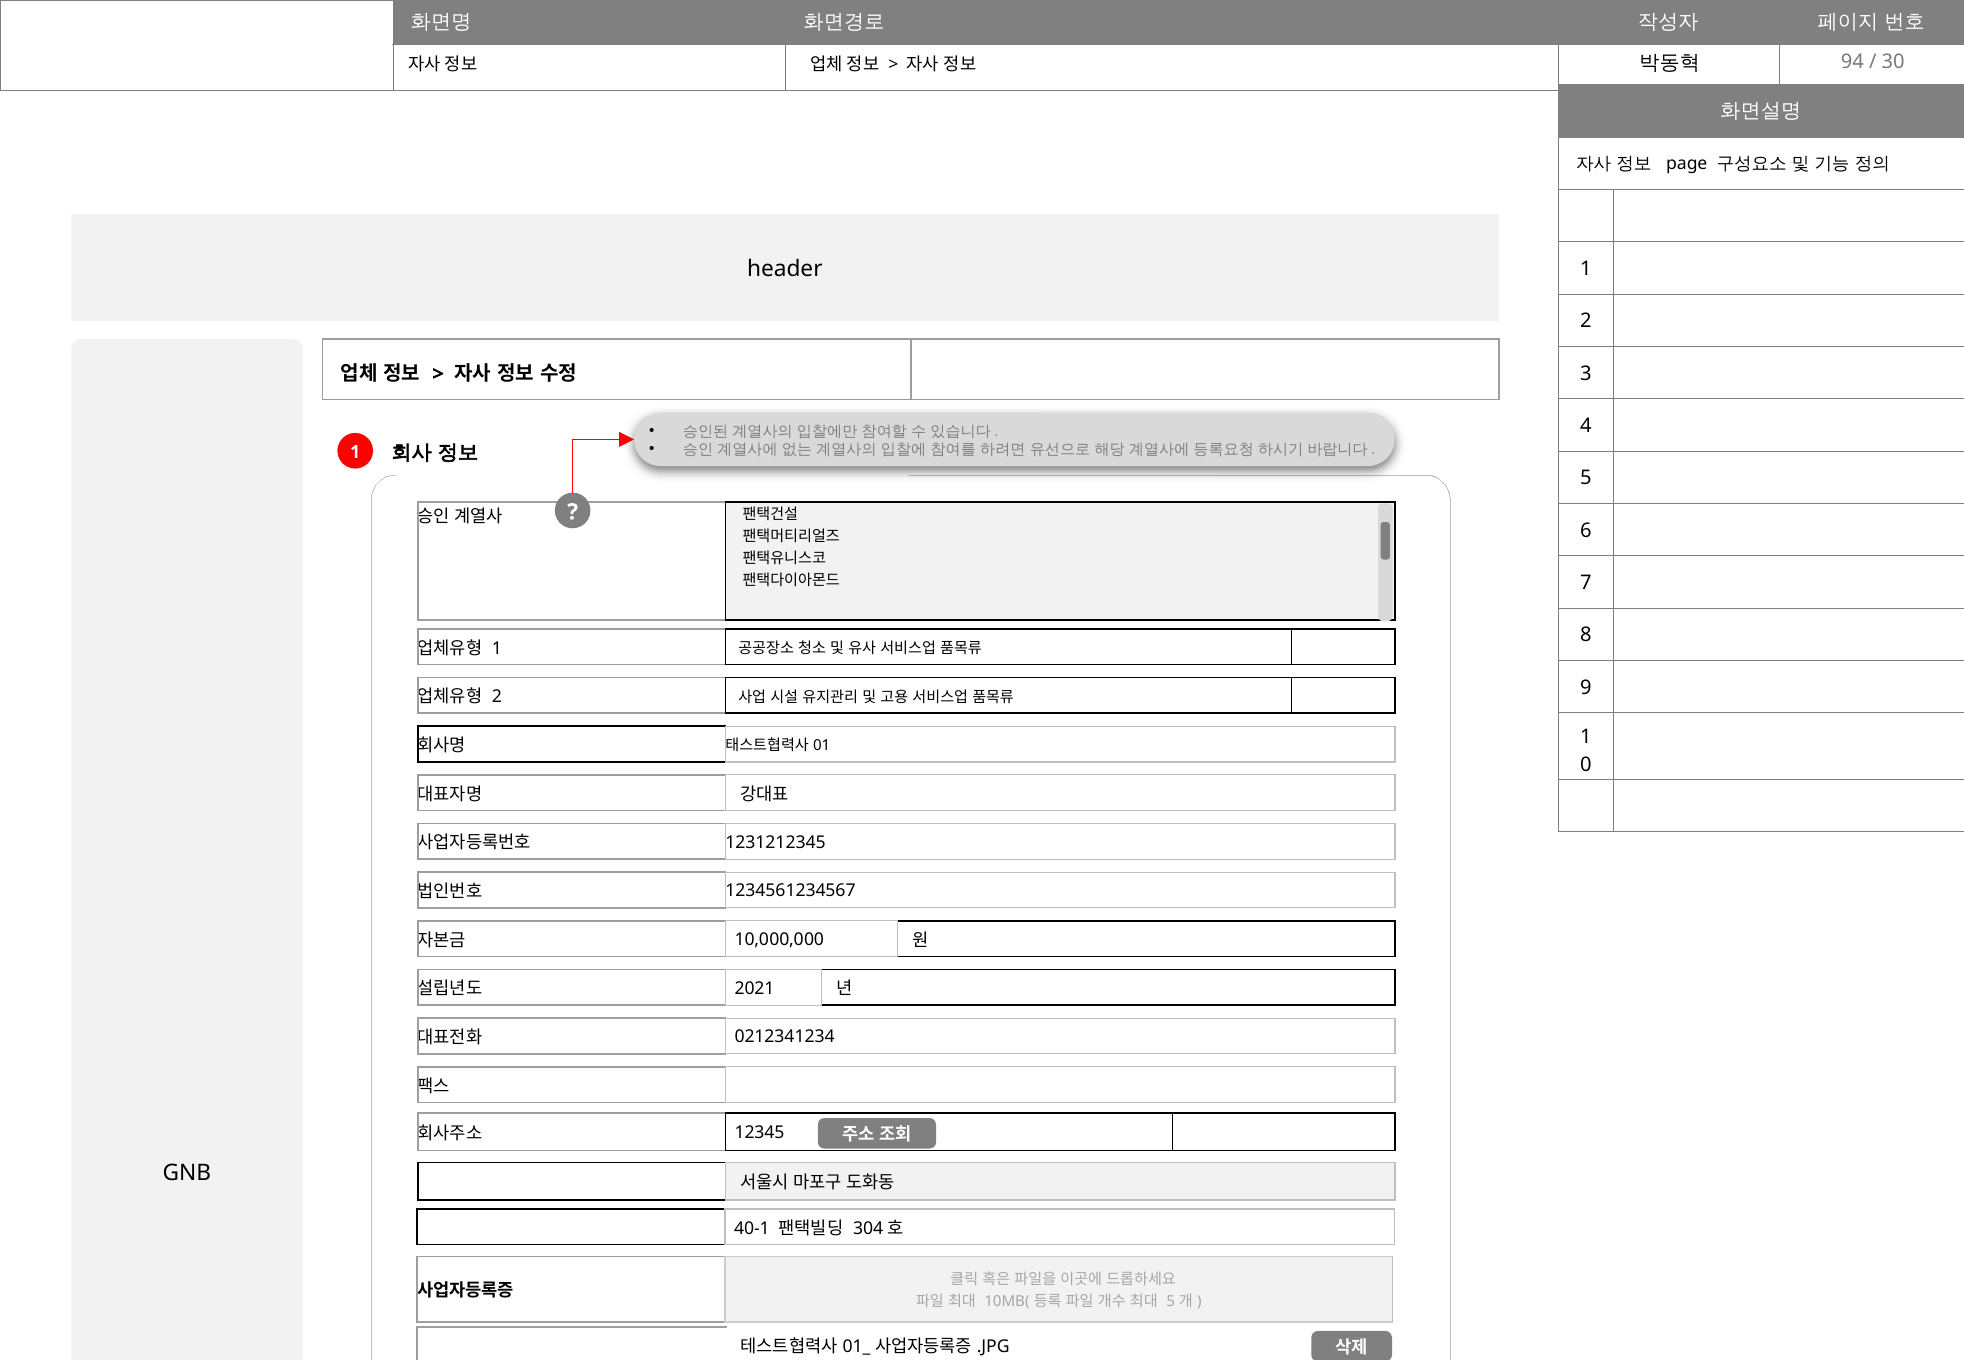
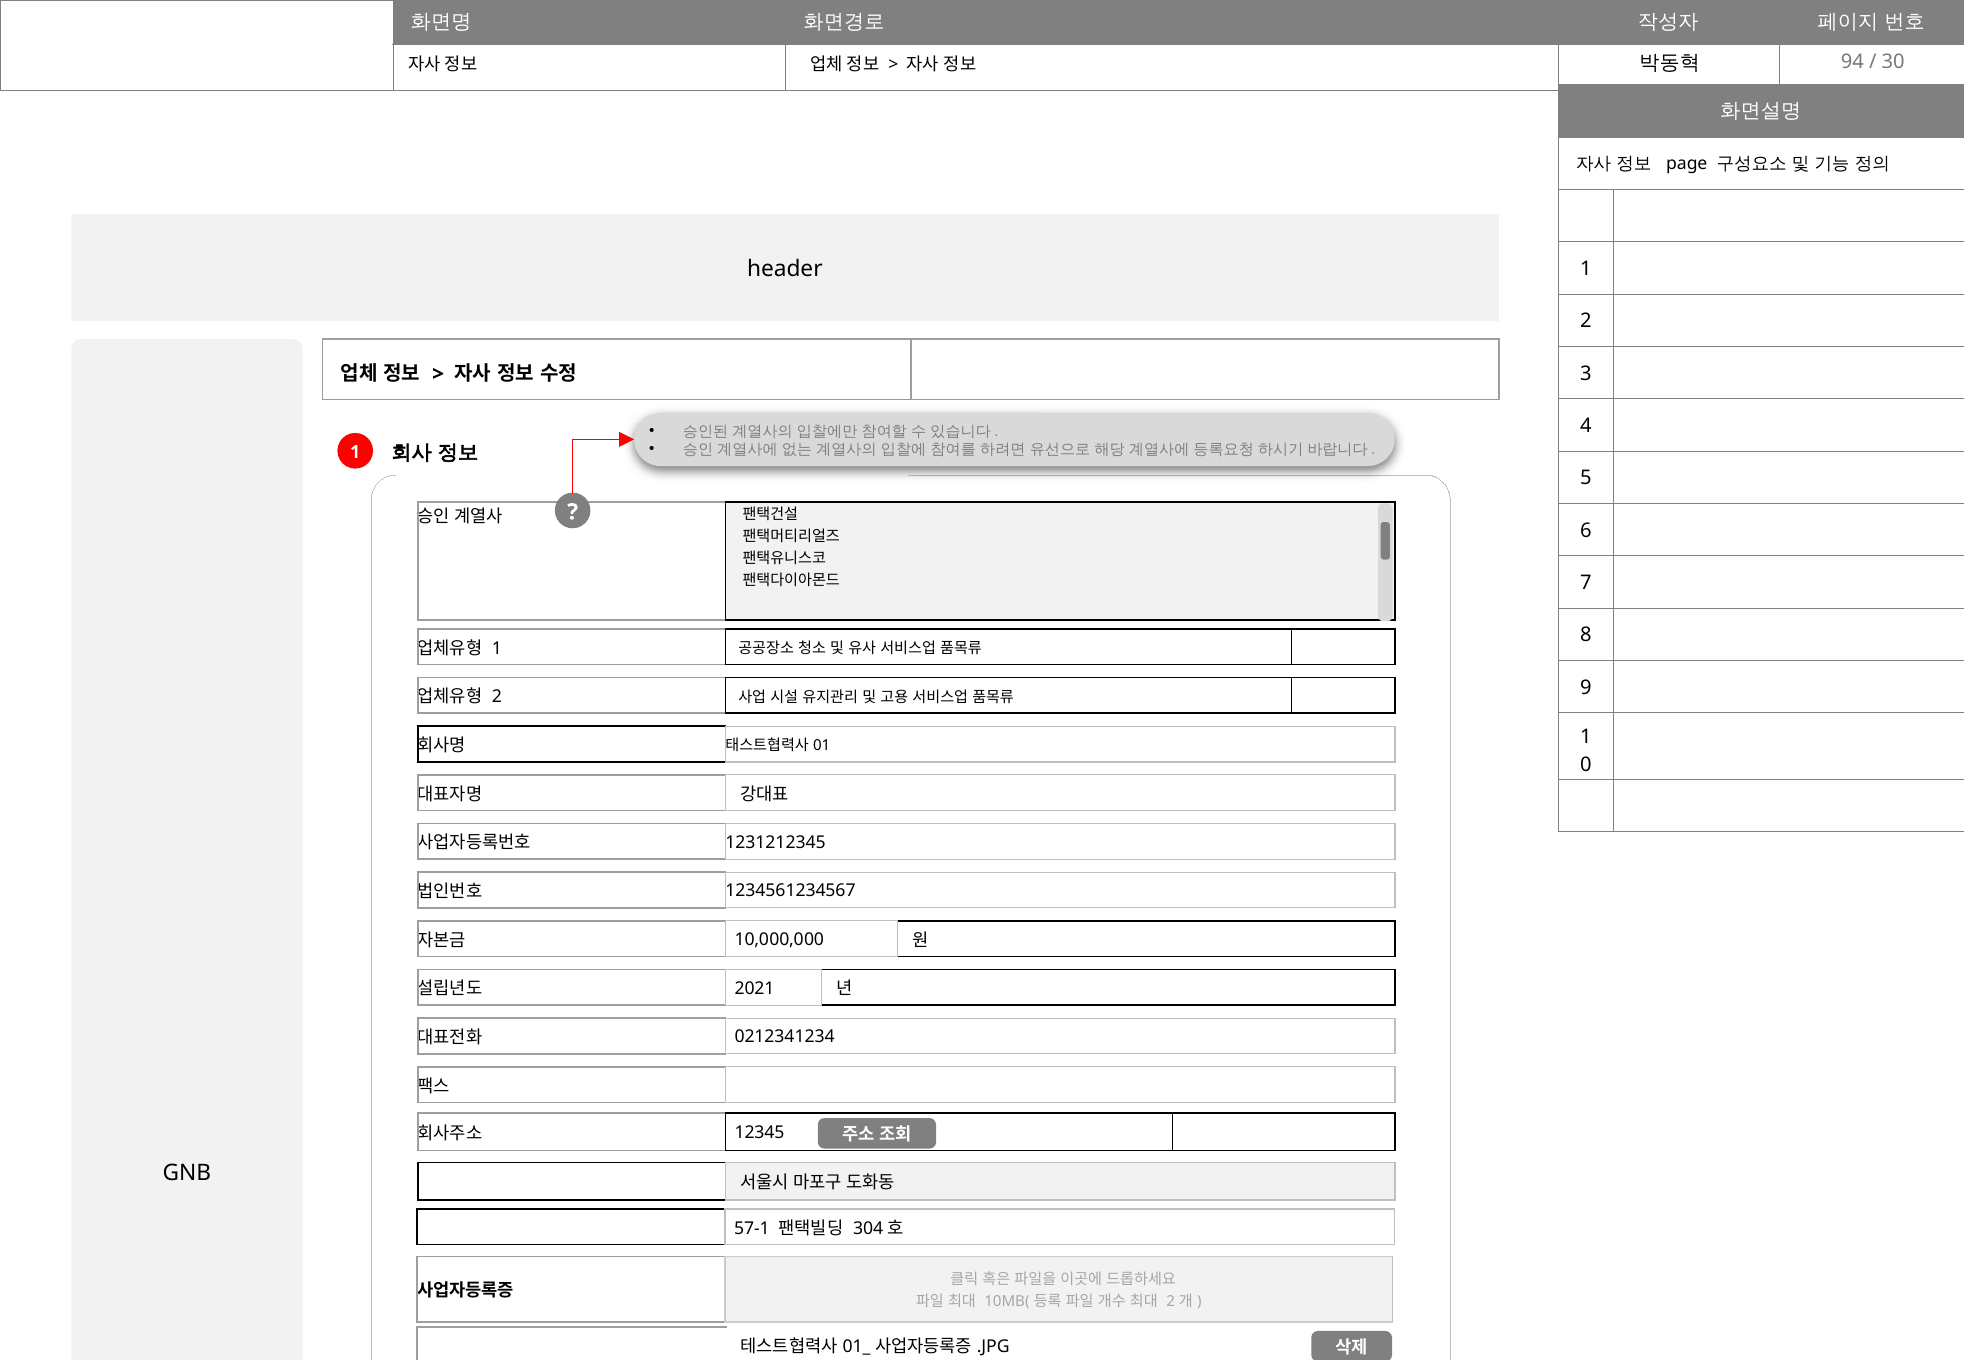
40-1: 40-1 -> 57-1 (752, 1228)
5: 5 -> 2 (1171, 1301)
